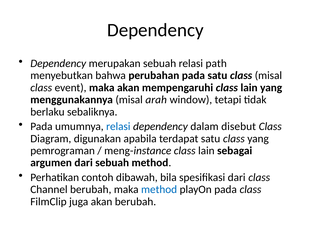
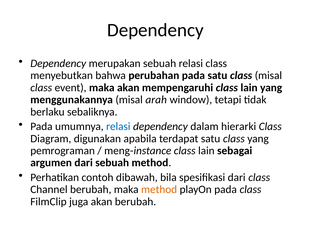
relasi path: path -> class (216, 64)
disebut: disebut -> hierarki (239, 127)
method colour: blue -> orange (159, 190)
